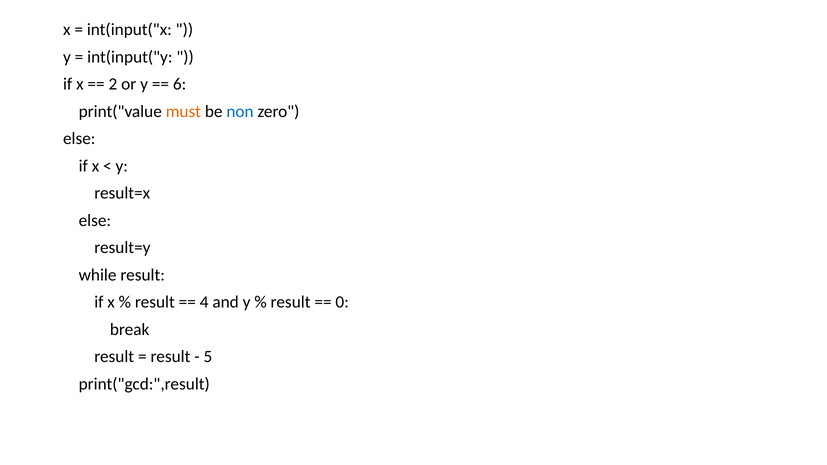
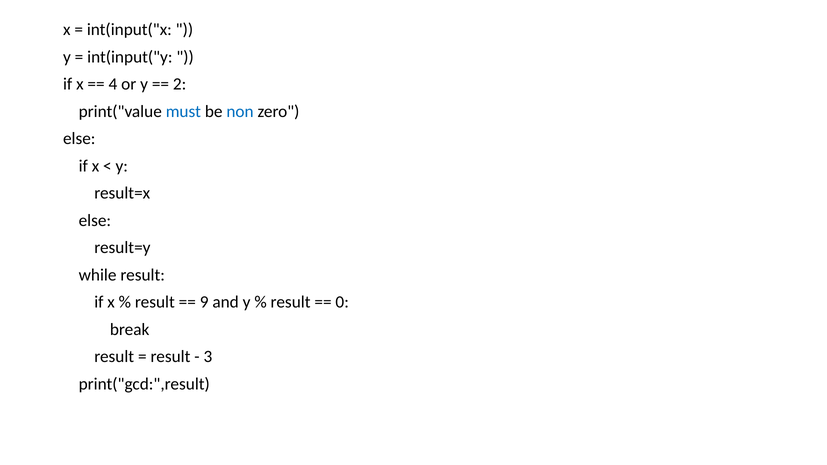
2: 2 -> 4 (113, 84)
6: 6 -> 2 (180, 84)
must colour: orange -> blue (183, 112)
4: 4 -> 9 (204, 302)
5: 5 -> 3 (208, 357)
